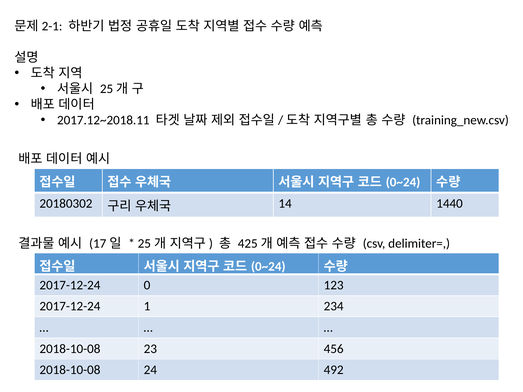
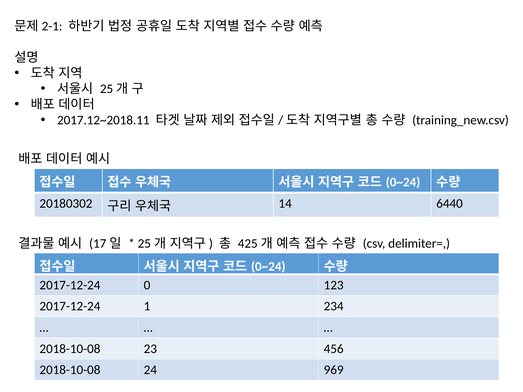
1440: 1440 -> 6440 (450, 204)
492: 492 -> 969 (334, 370)
